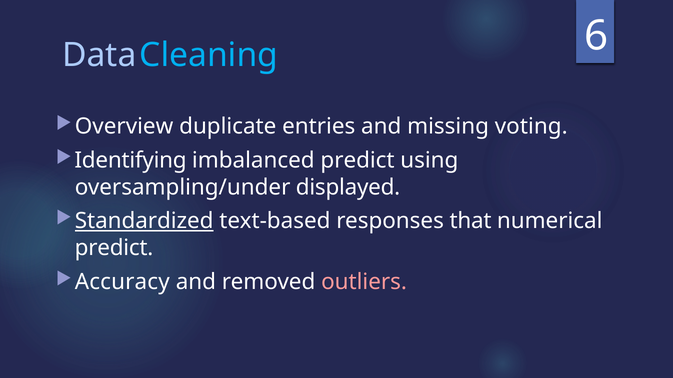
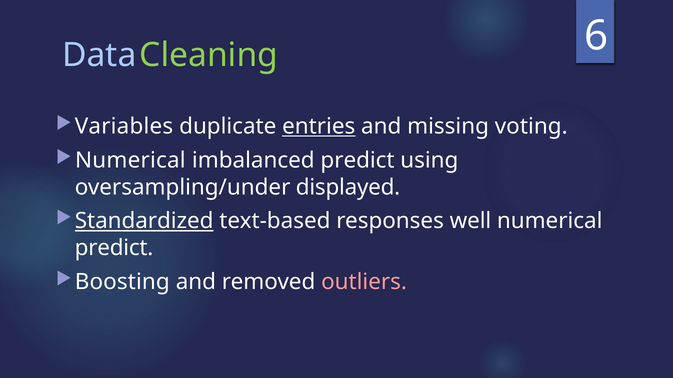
Cleaning colour: light blue -> light green (209, 55)
Overview: Overview -> Variables (124, 127)
entries underline: none -> present (319, 127)
Identifying: Identifying -> Numerical (130, 161)
that: that -> well (470, 221)
Accuracy: Accuracy -> Boosting (122, 282)
